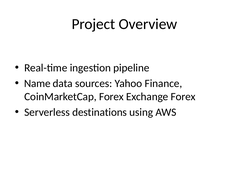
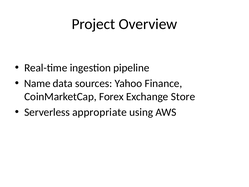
Exchange Forex: Forex -> Store (183, 97)
destinations: destinations -> appropriate (100, 112)
